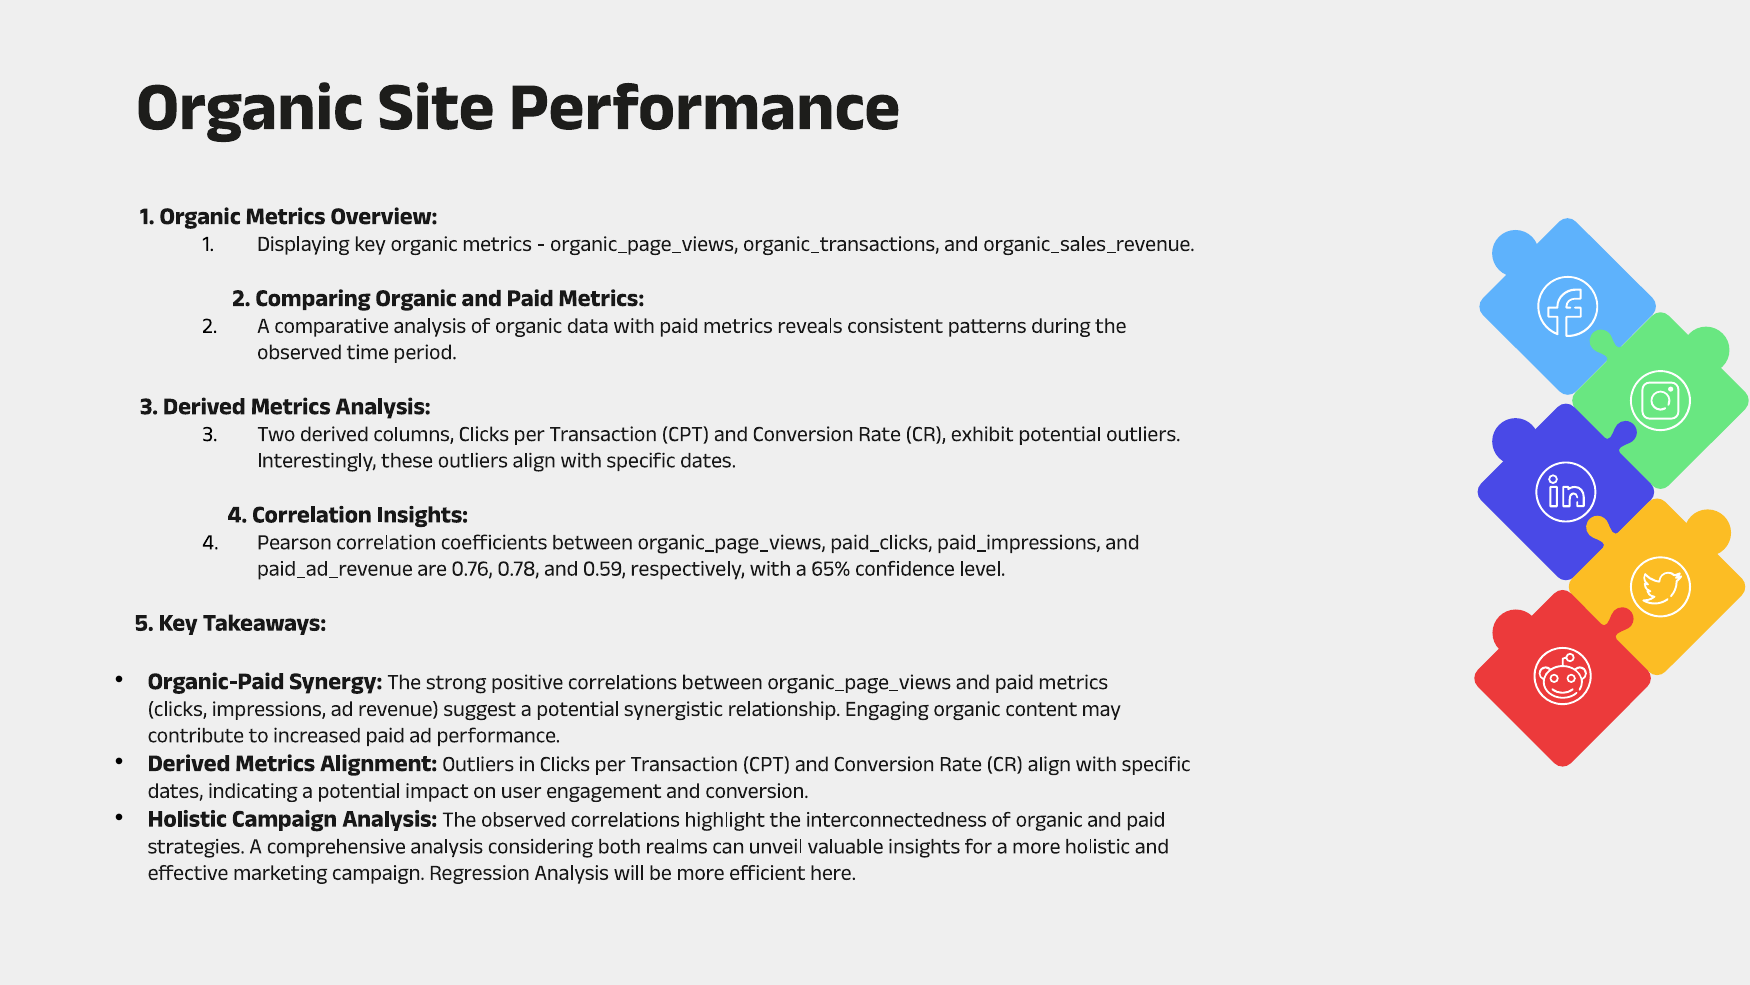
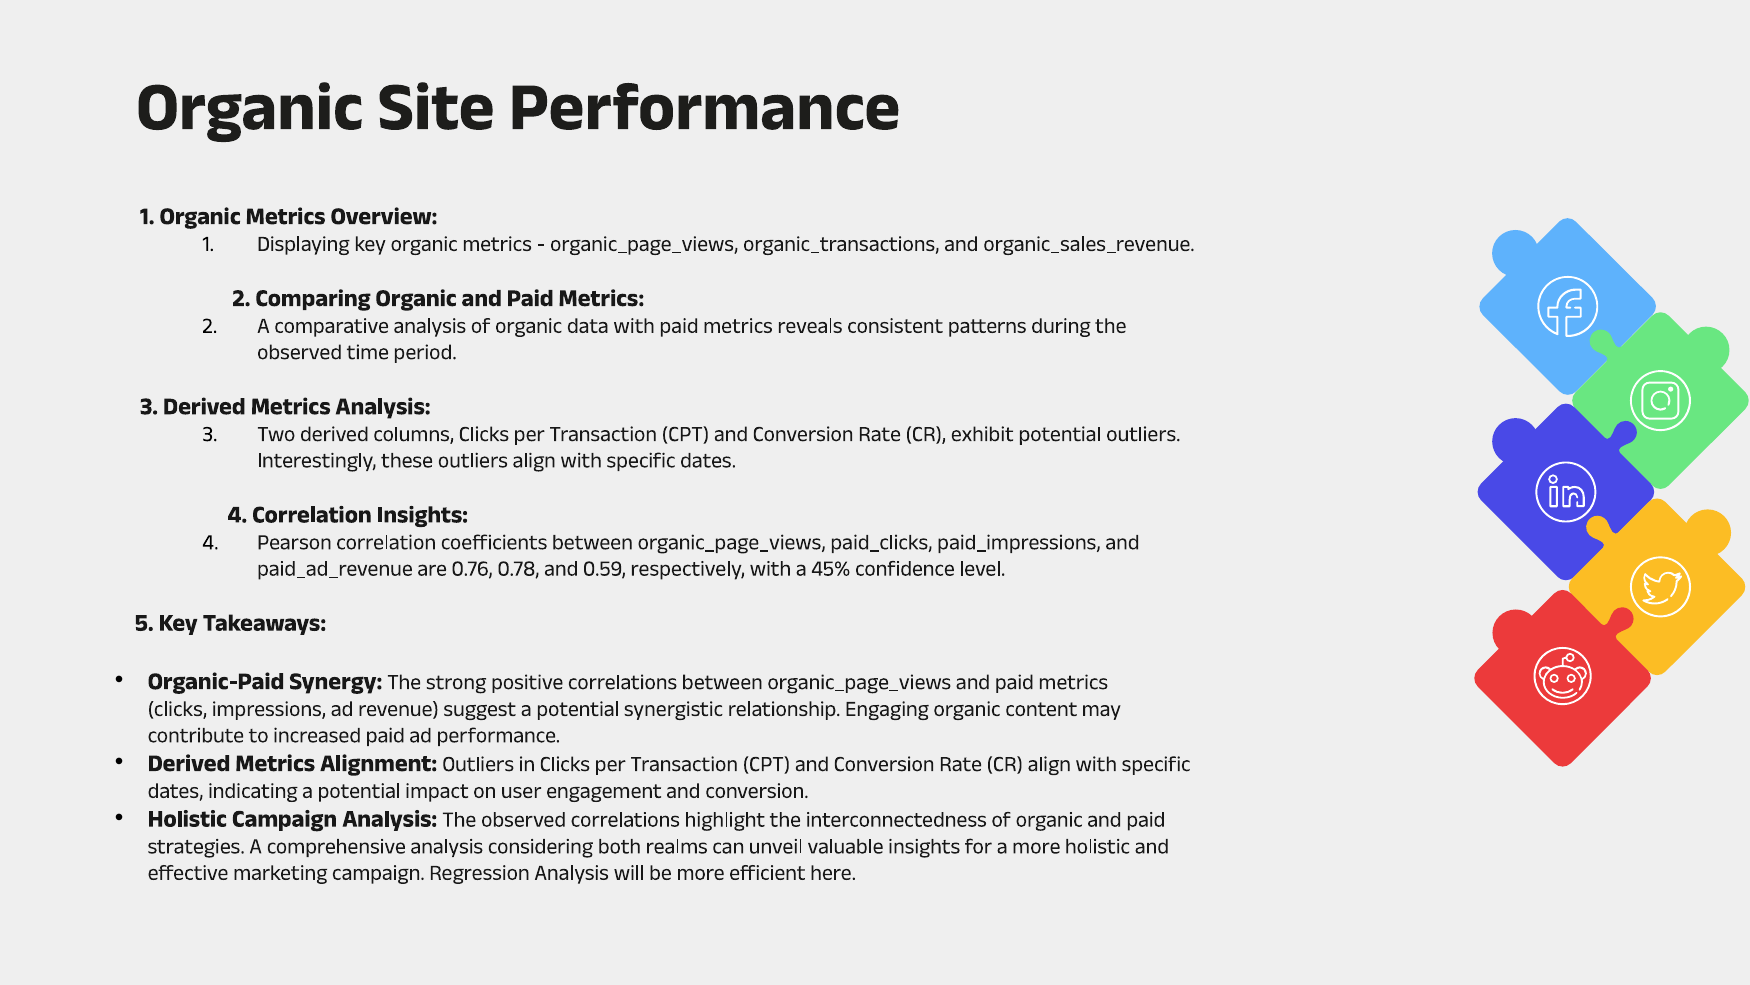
65%: 65% -> 45% (831, 568)
